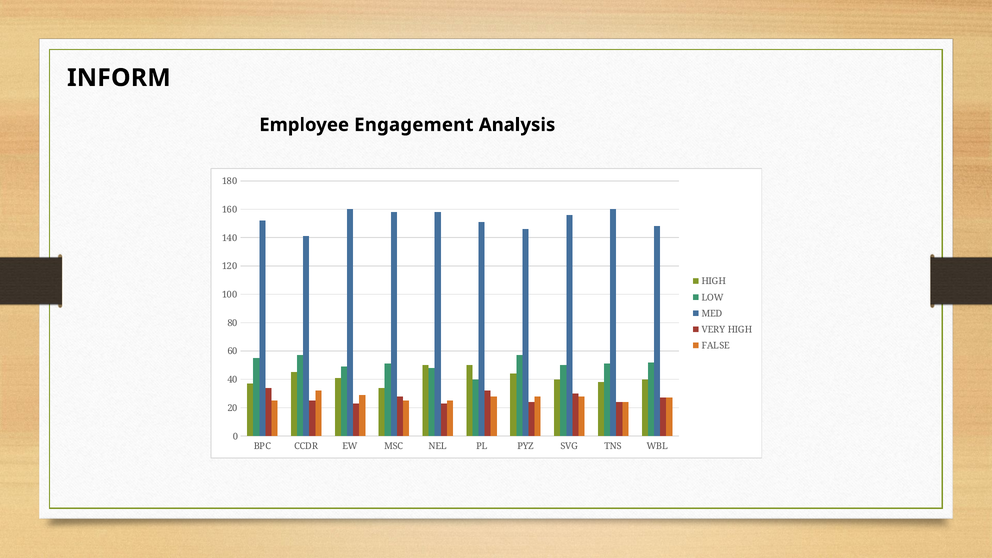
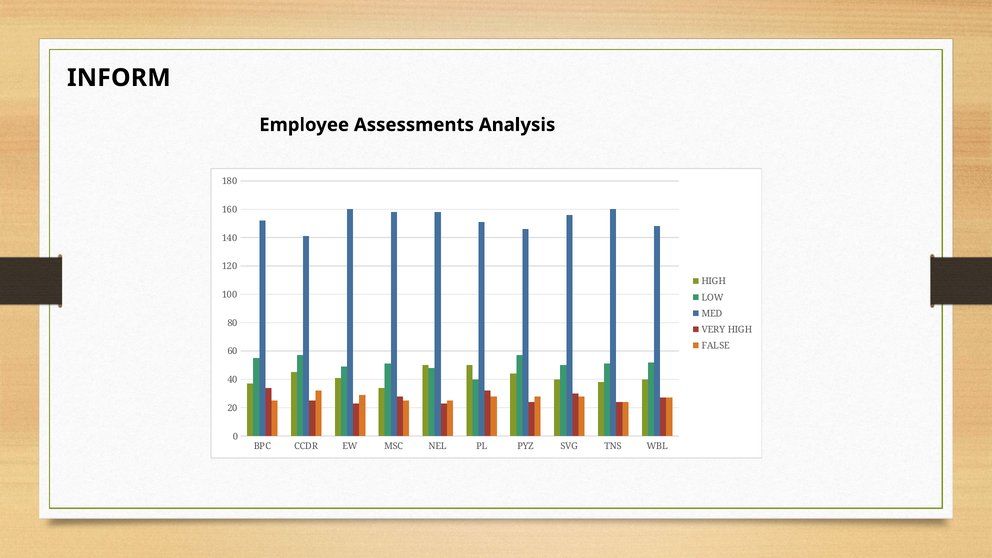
Engagement: Engagement -> Assessments (414, 125)
